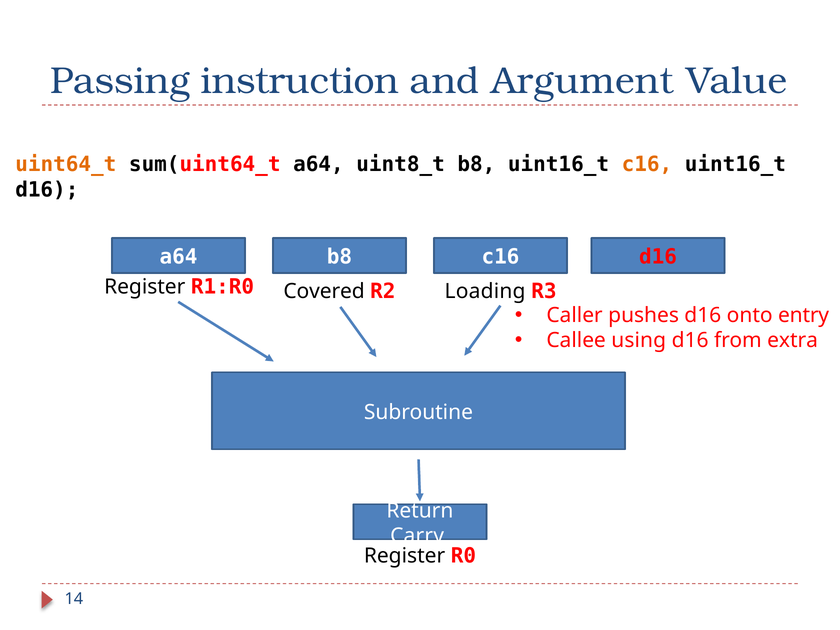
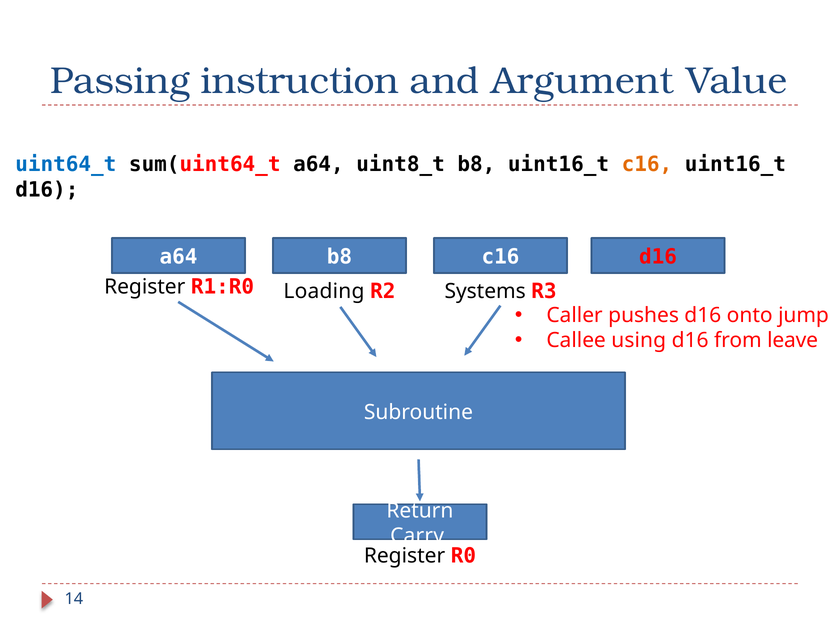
uint64_t colour: orange -> blue (66, 165)
Covered: Covered -> Loading (324, 291)
Loading: Loading -> Systems (485, 291)
entry: entry -> jump (804, 315)
extra: extra -> leave (793, 340)
